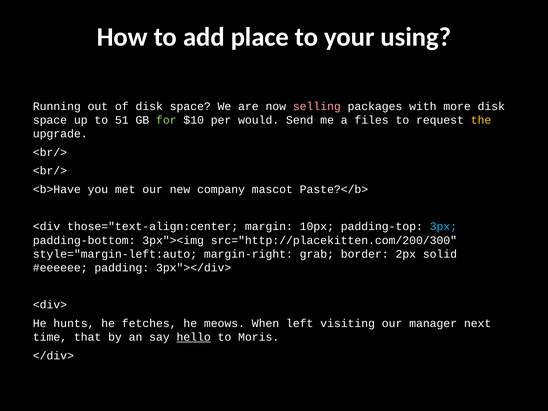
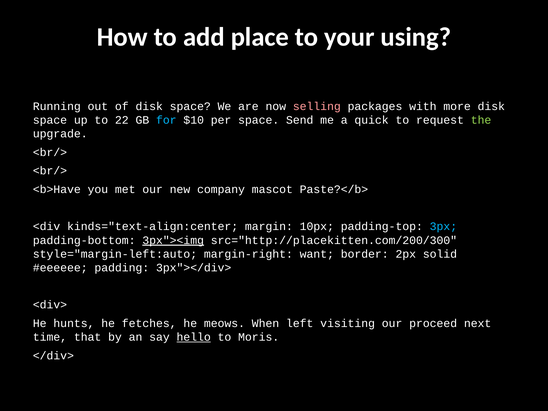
51: 51 -> 22 (122, 120)
for colour: light green -> light blue (166, 120)
per would: would -> space (259, 120)
files: files -> quick (372, 120)
the colour: yellow -> light green (481, 120)
those="text-align:center: those="text-align:center -> kinds="text-align:center (153, 227)
3px"><img underline: none -> present (173, 240)
grab: grab -> want (317, 254)
manager: manager -> proceed (433, 323)
